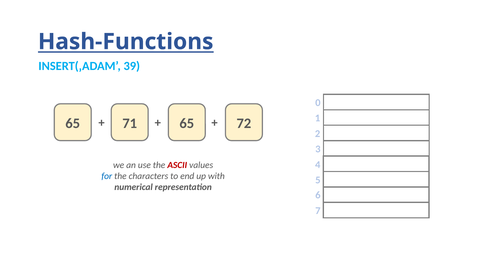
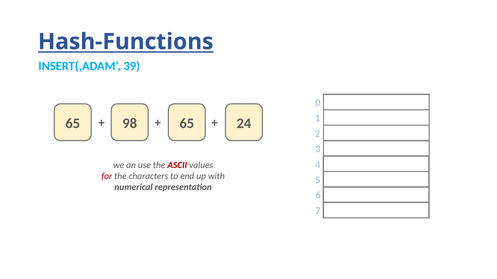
71: 71 -> 98 (130, 123)
72: 72 -> 24 (244, 123)
for colour: blue -> red (107, 176)
